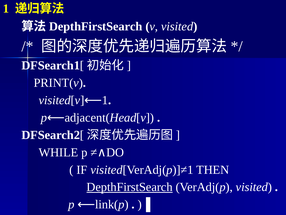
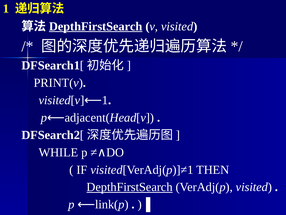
DepthFirstSearch underline: none -> present (96, 26)
